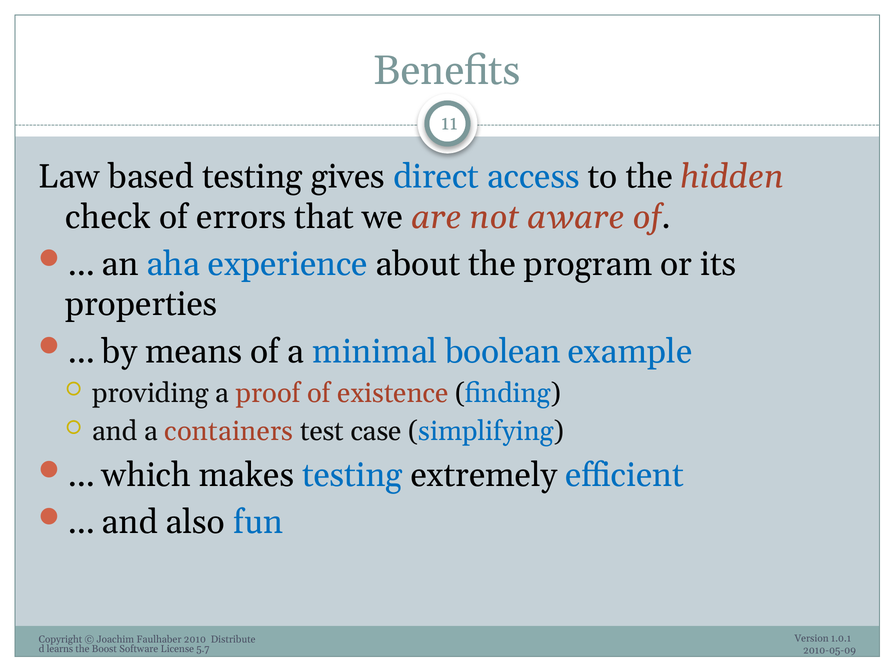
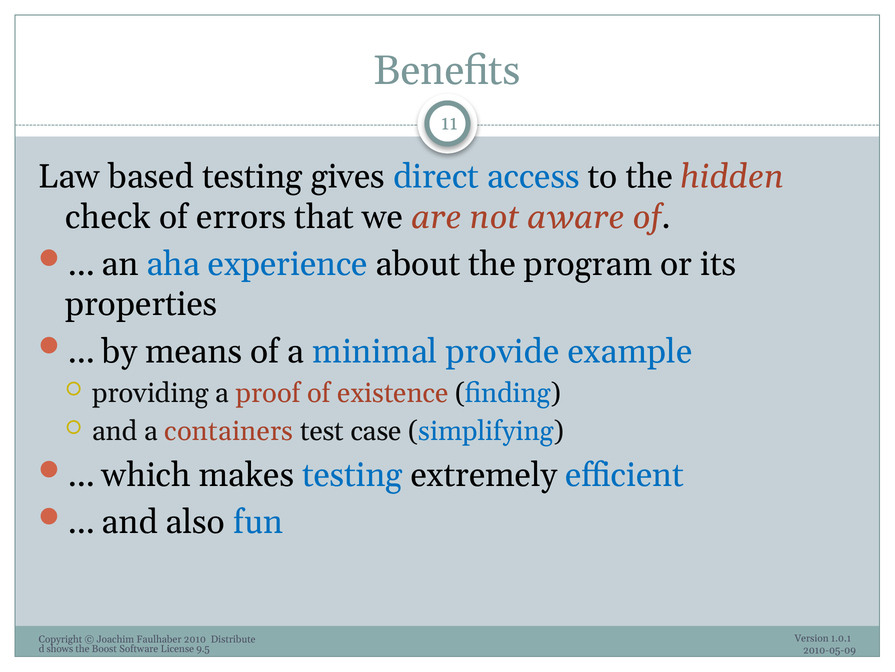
boolean: boolean -> provide (503, 351)
learns: learns -> shows (60, 648)
5.7: 5.7 -> 9.5 (203, 648)
